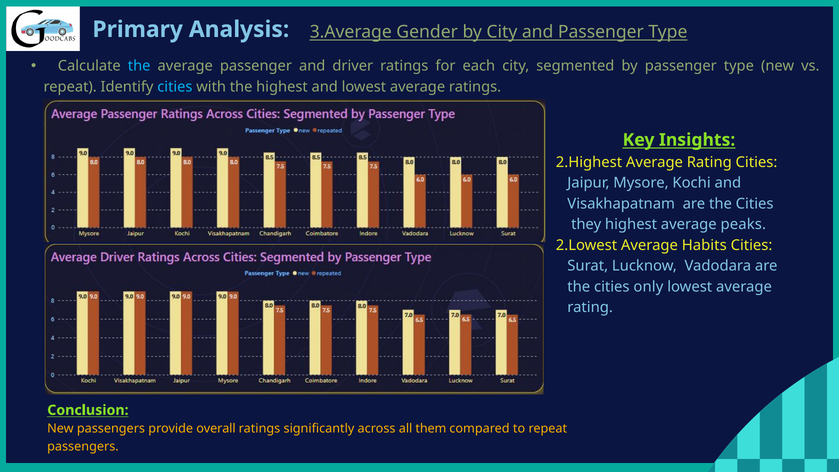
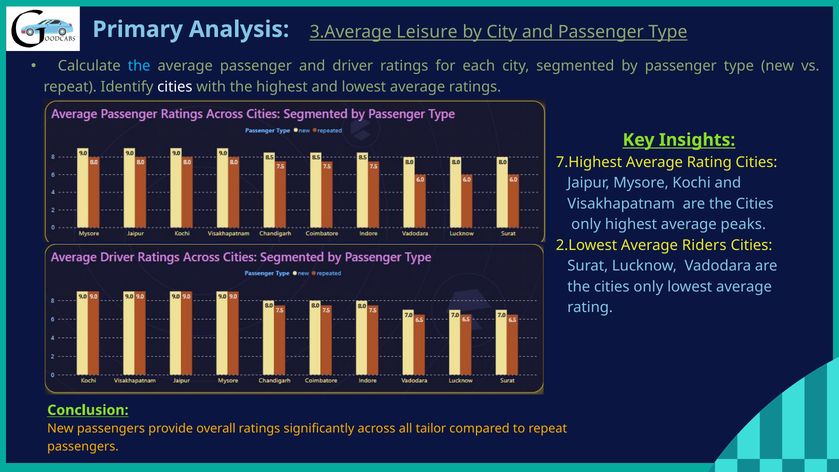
Gender: Gender -> Leisure (427, 32)
cities colour: light blue -> white (175, 87)
2.Highest: 2.Highest -> 7.Highest (589, 162)
they: they -> only (586, 224)
Habits: Habits -> Riders (704, 245)
them: them -> tailor (431, 429)
